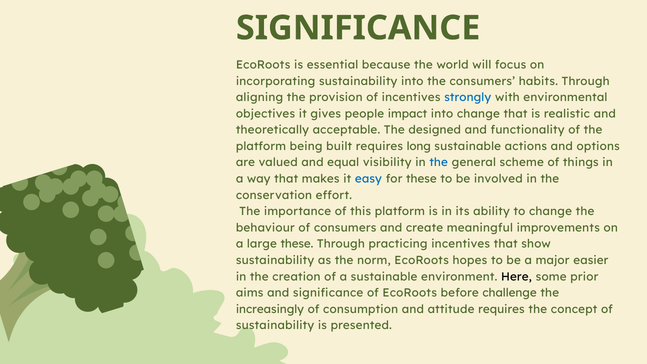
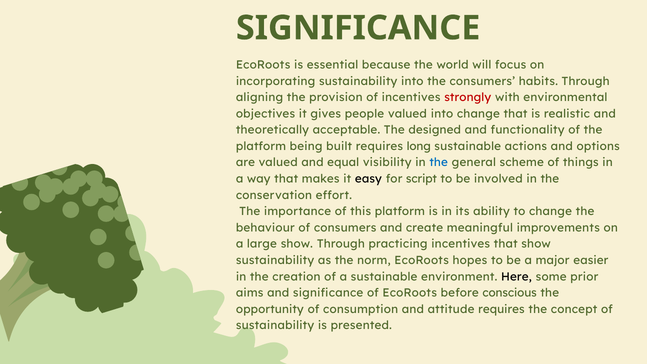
strongly colour: blue -> red (468, 97)
people impact: impact -> valued (407, 114)
easy colour: blue -> black (368, 179)
for these: these -> script (421, 179)
large these: these -> show (297, 244)
challenge: challenge -> conscious (510, 293)
increasingly: increasingly -> opportunity (270, 309)
